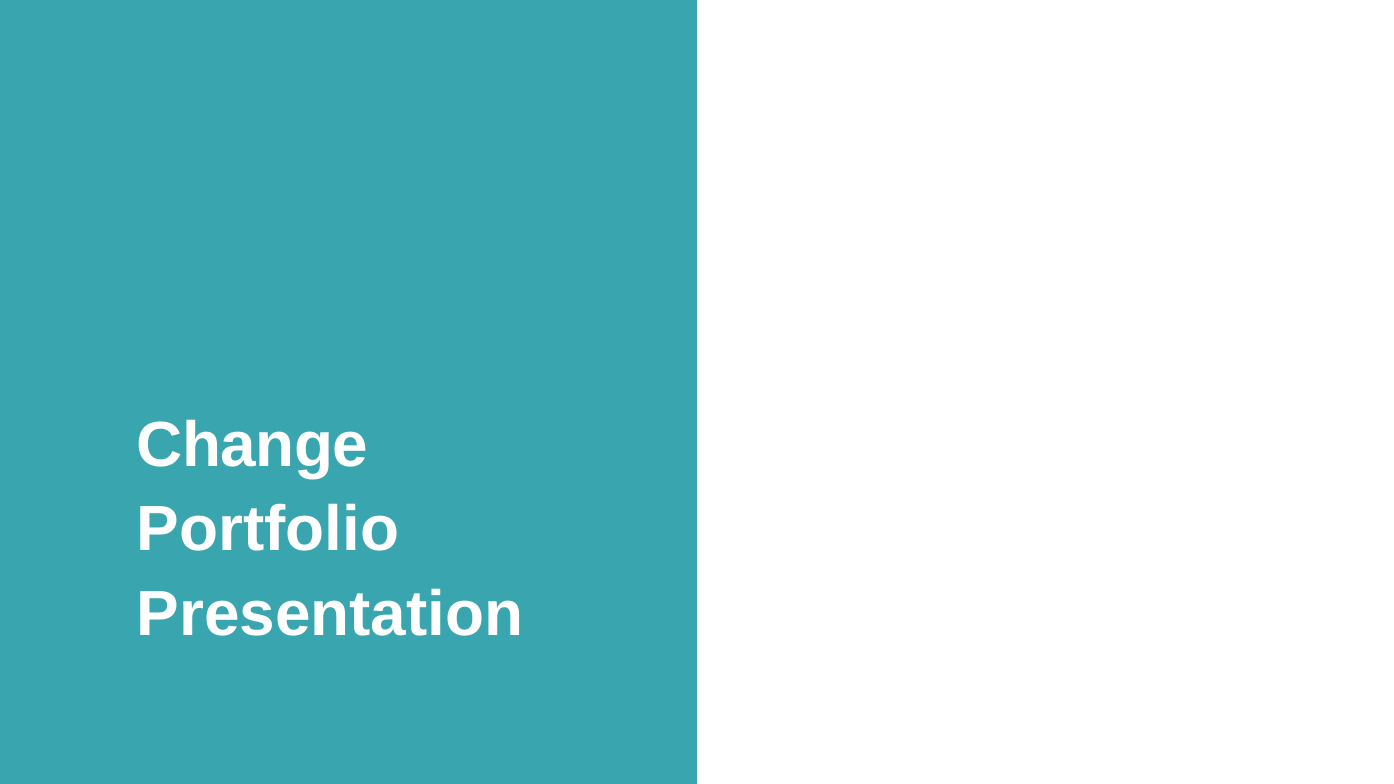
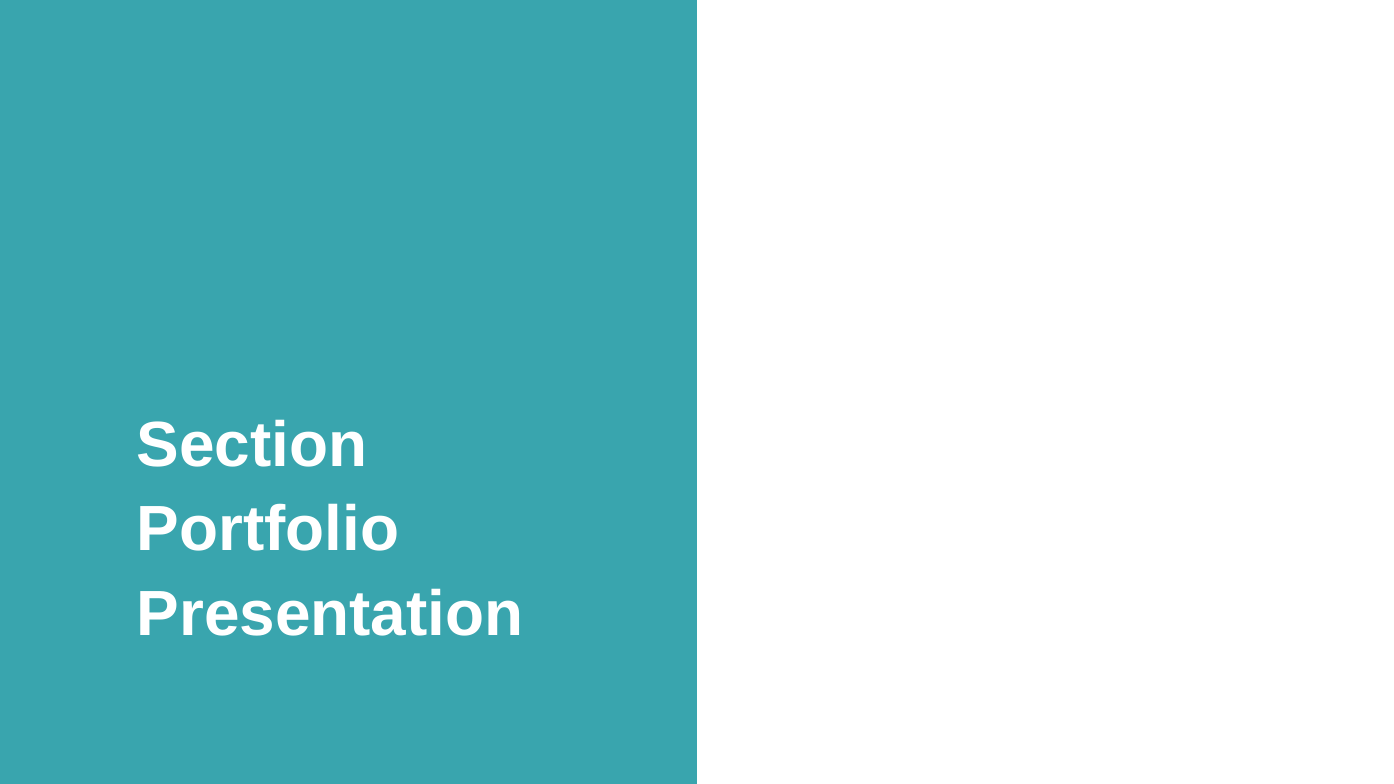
Change: Change -> Section (252, 445)
